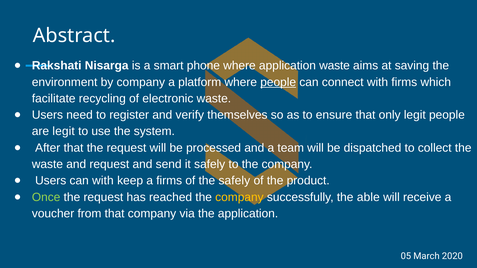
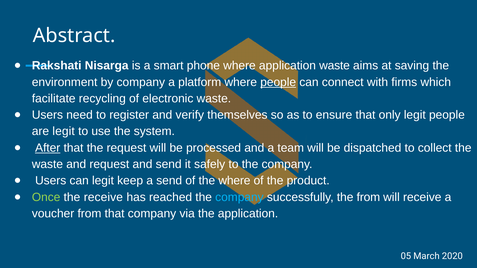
After underline: none -> present (48, 148)
can with: with -> legit (103, 181)
a firms: firms -> send (169, 181)
the safely: safely -> where (234, 181)
request: request -> receive (103, 197)
company colour: yellow -> light blue (239, 197)
the able: able -> from (368, 197)
